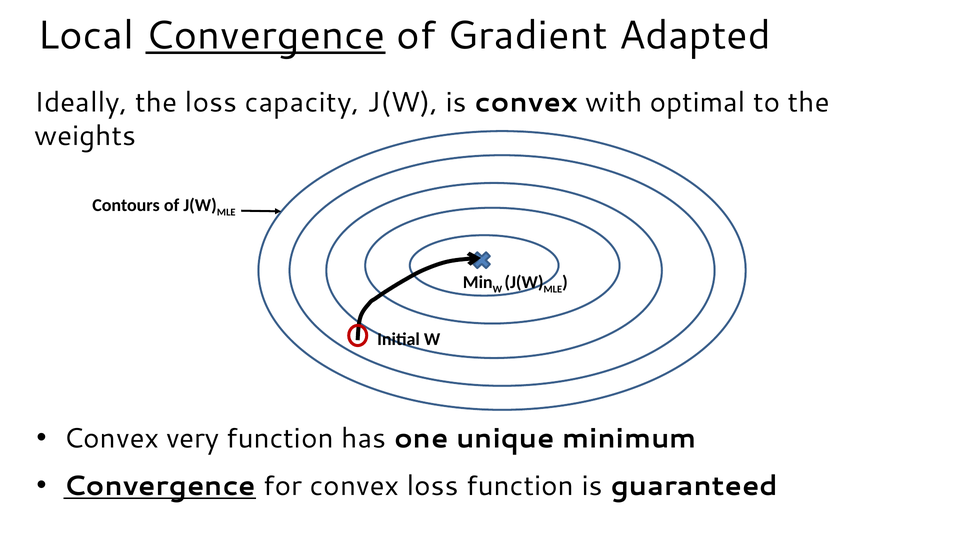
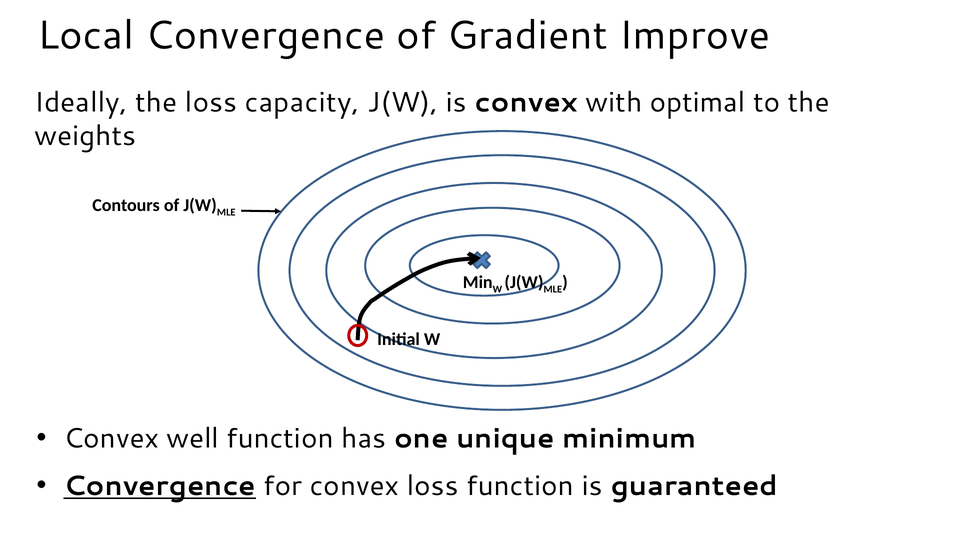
Convergence underline: present -> none (265, 36)
Adapted: Adapted -> Improve (695, 36)
very: very -> well (193, 439)
